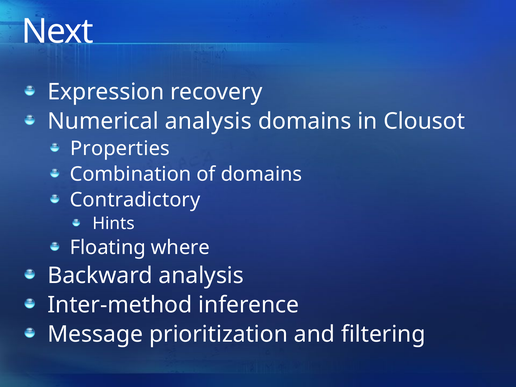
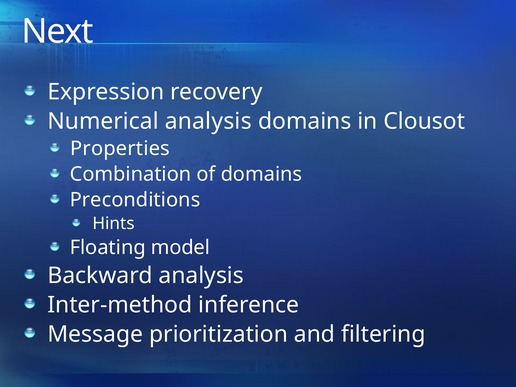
Contradictory: Contradictory -> Preconditions (135, 200)
where: where -> model (180, 248)
